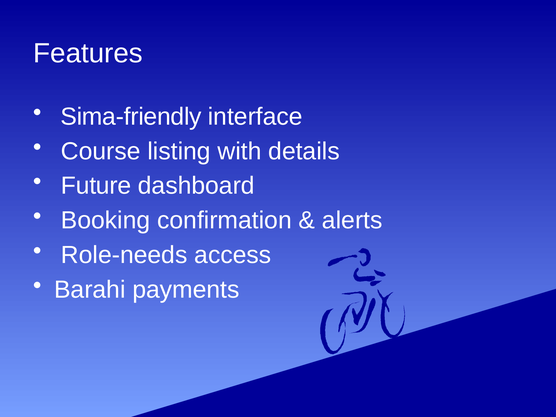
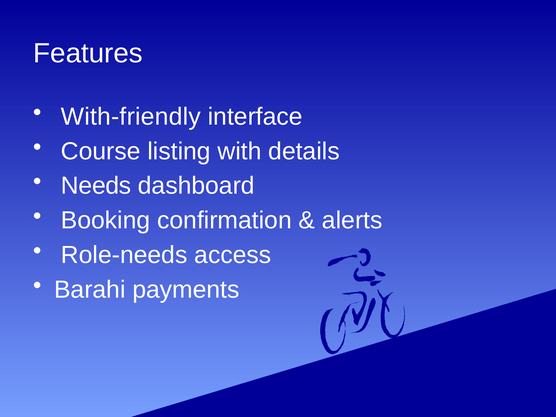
Sima-friendly: Sima-friendly -> With-friendly (131, 117)
Future: Future -> Needs (96, 186)
